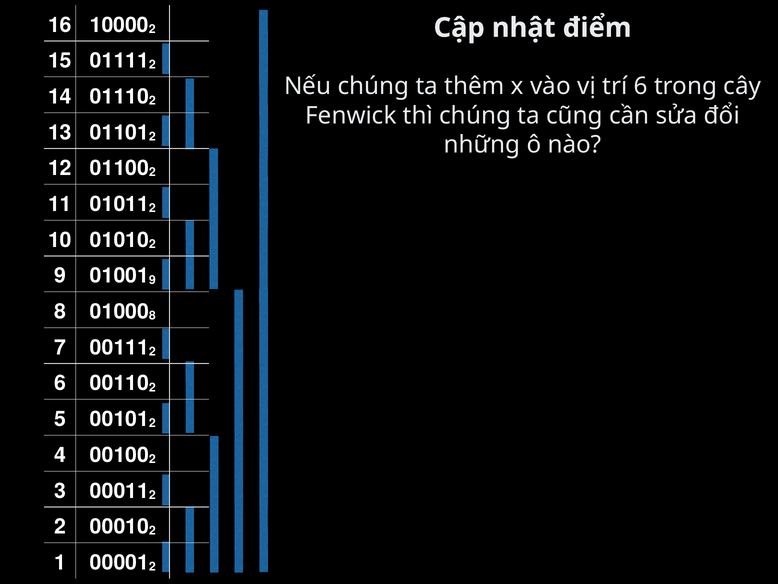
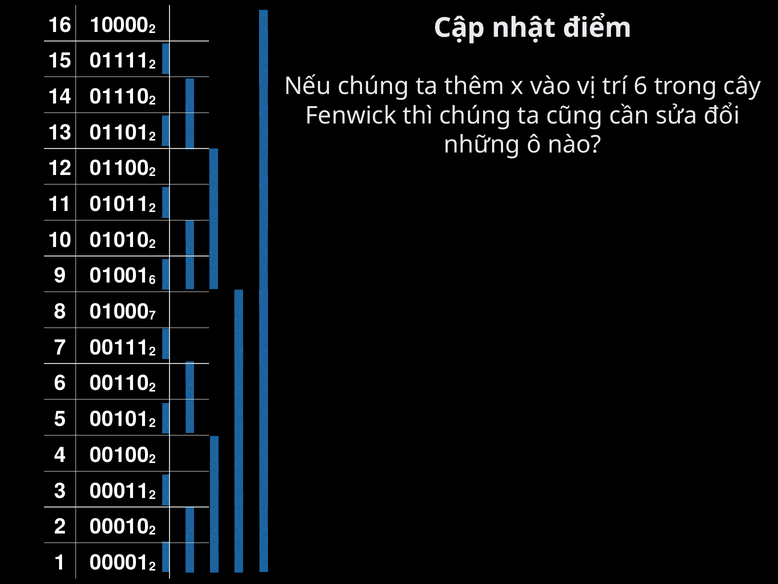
9: 9 -> 6 (152, 280)
8: 8 -> 7 (152, 316)
